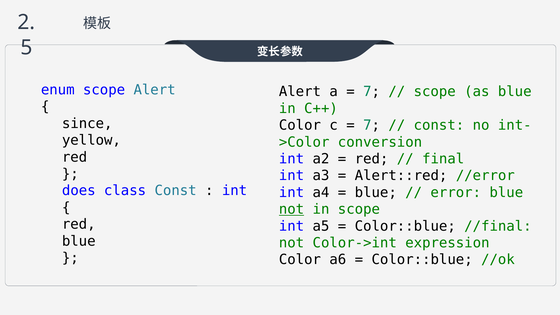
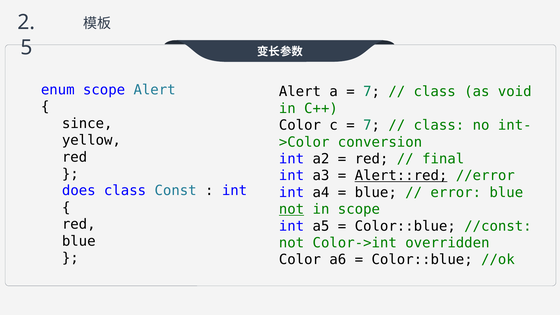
scope: scope -> class (435, 92)
as blue: blue -> void (515, 92)
const: const -> class (439, 125)
Alert::red underline: none -> present (401, 176)
//final: //final -> //const (498, 226)
expression: expression -> overridden (447, 243)
